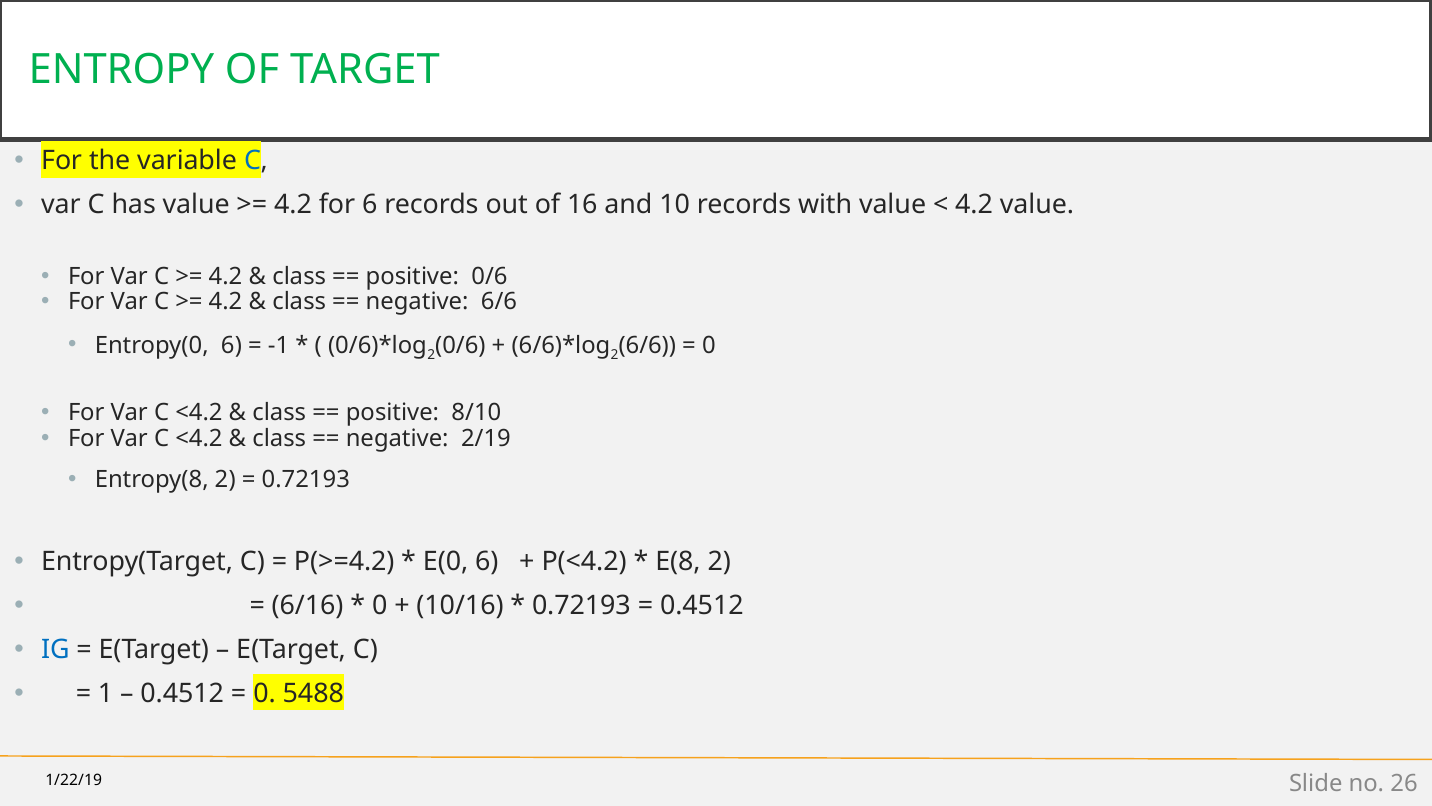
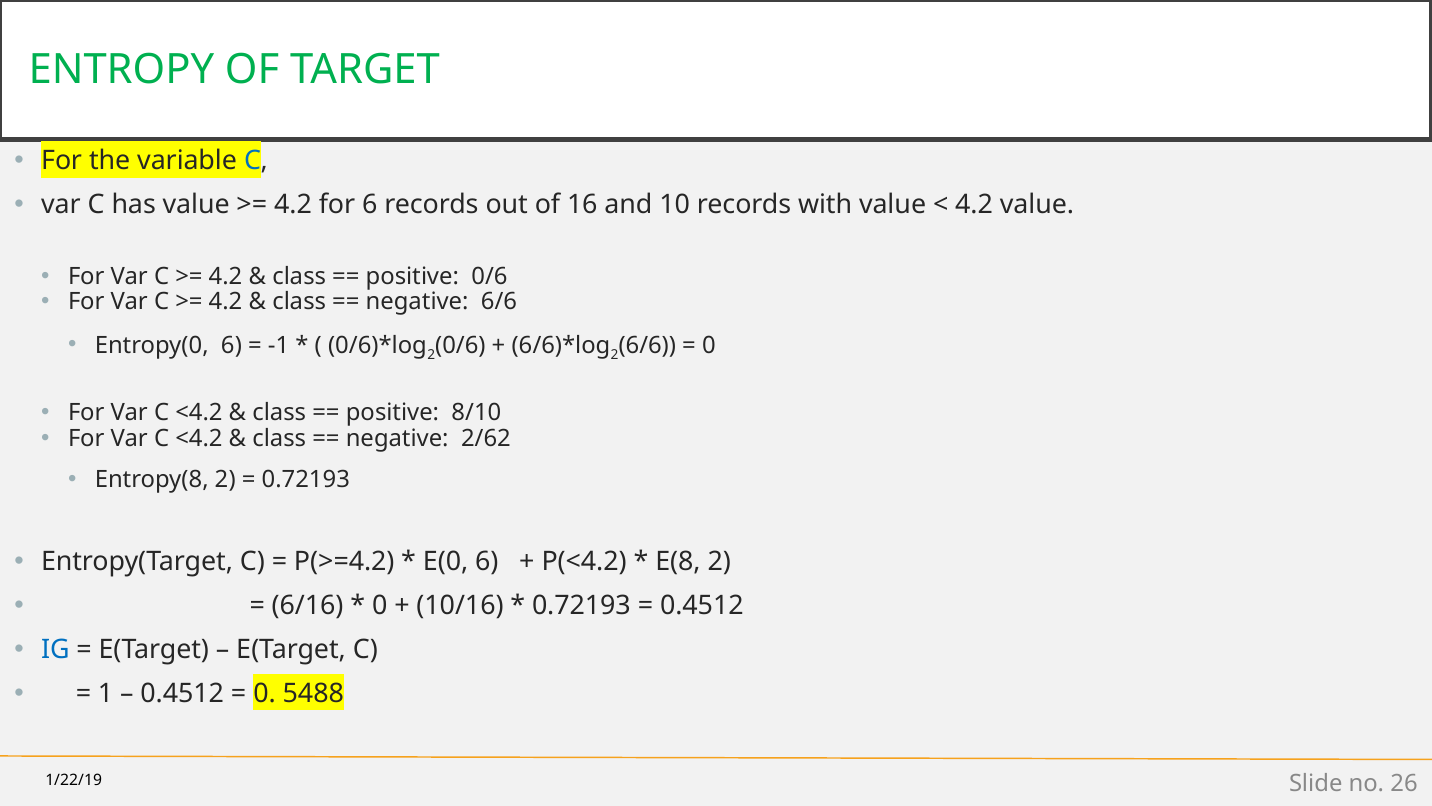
2/19: 2/19 -> 2/62 (486, 438)
